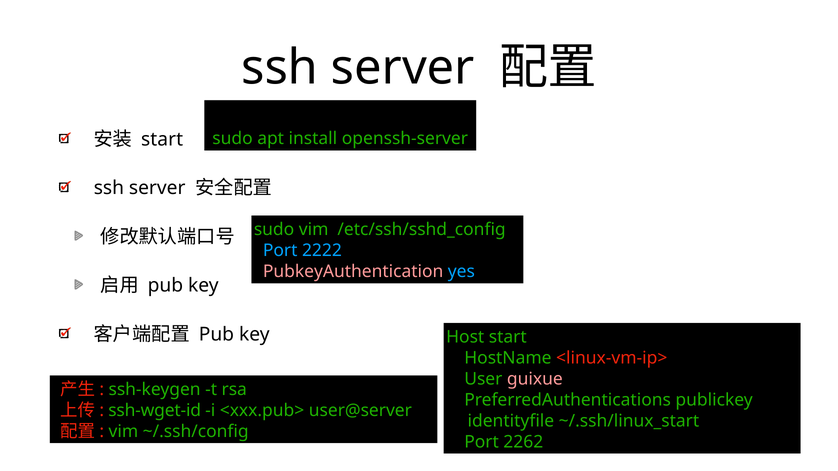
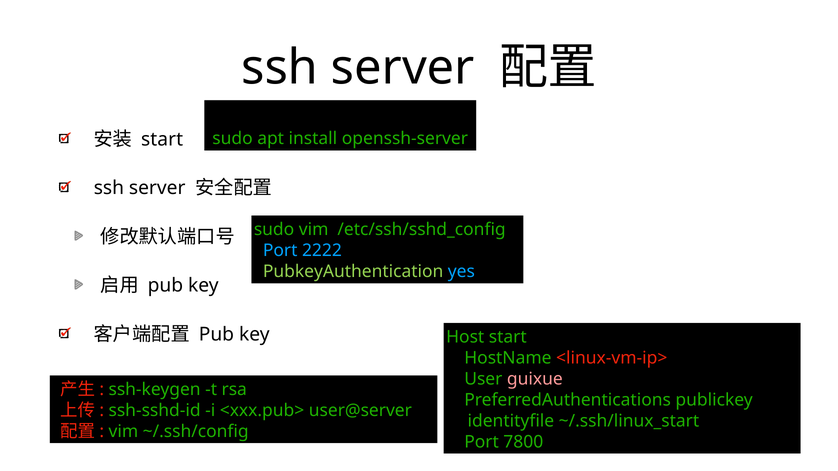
PubkeyAuthentication colour: pink -> light green (353, 272)
ssh-wget-id: ssh-wget-id -> ssh-sshd-id (155, 411)
2262: 2262 -> 7800 (523, 442)
